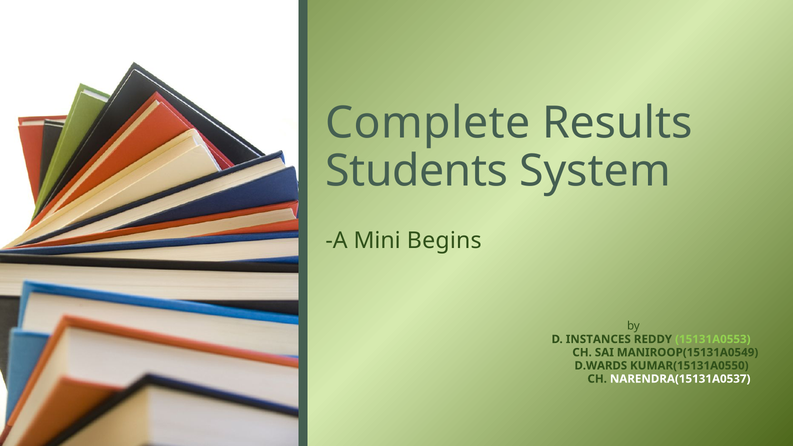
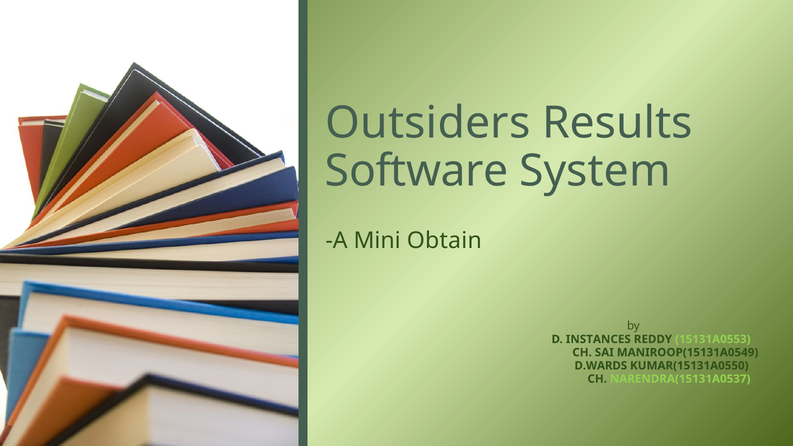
Complete: Complete -> Outsiders (428, 123)
Students: Students -> Software (417, 171)
Begins: Begins -> Obtain (444, 240)
NARENDRA(15131A0537 colour: white -> light green (680, 379)
